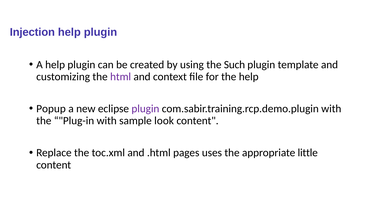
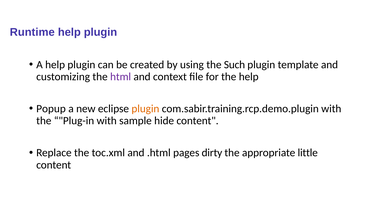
Injection: Injection -> Runtime (32, 32)
plugin colour: purple -> orange (145, 109)
look: look -> hide (164, 121)
uses: uses -> dirty (212, 153)
